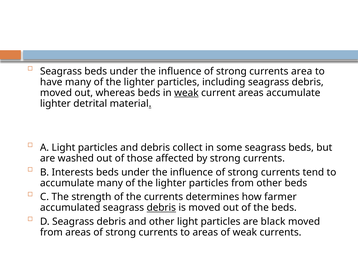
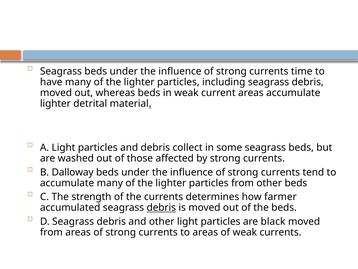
area: area -> time (302, 71)
weak underline: present -> none (186, 93)
Interests: Interests -> Dalloway (73, 172)
